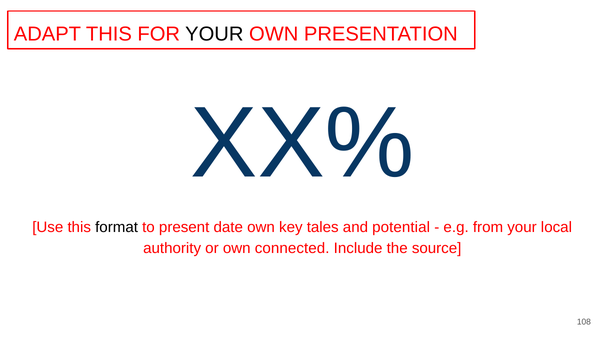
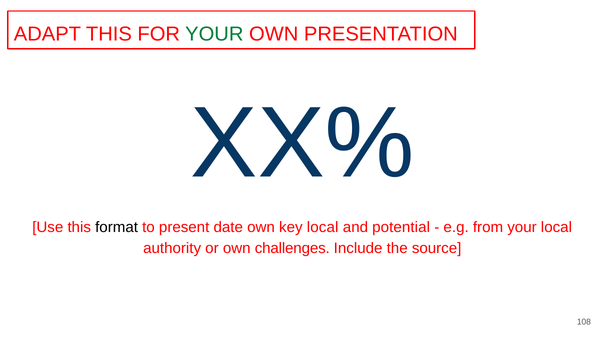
YOUR colour: black -> green (214, 34)
key tales: tales -> local (323, 227)
connected: connected -> challenges (292, 248)
